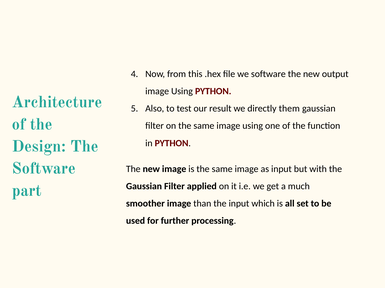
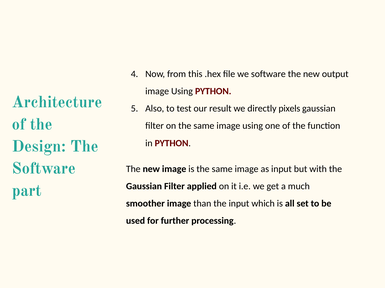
them: them -> pixels (289, 109)
